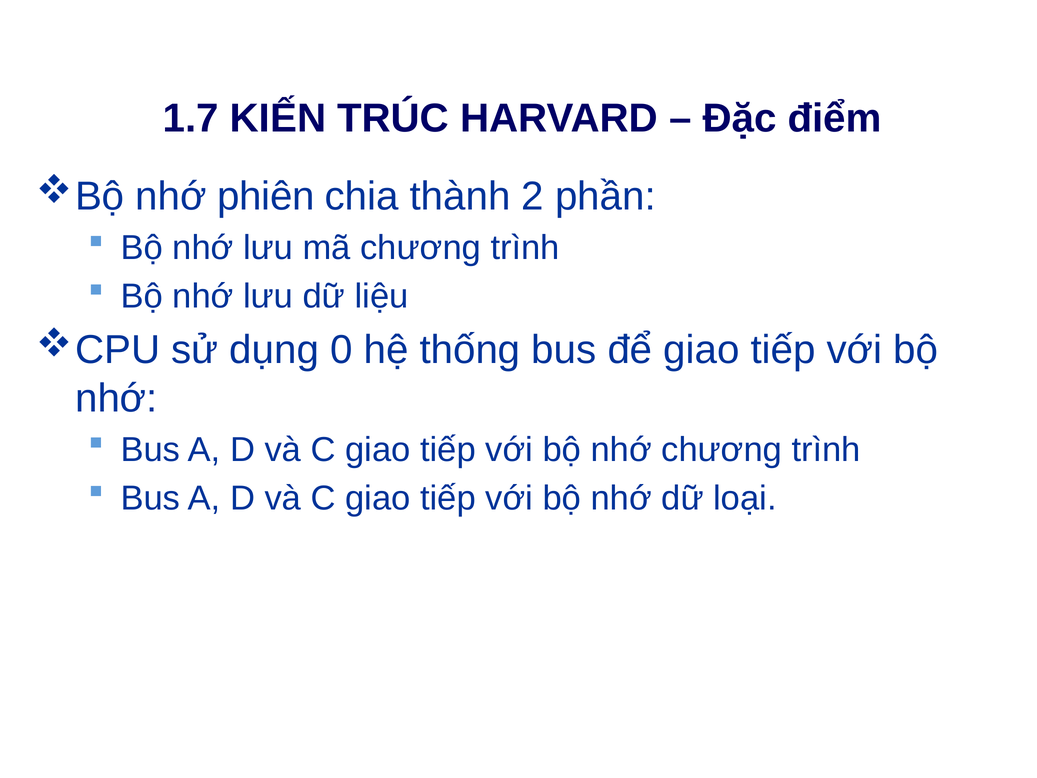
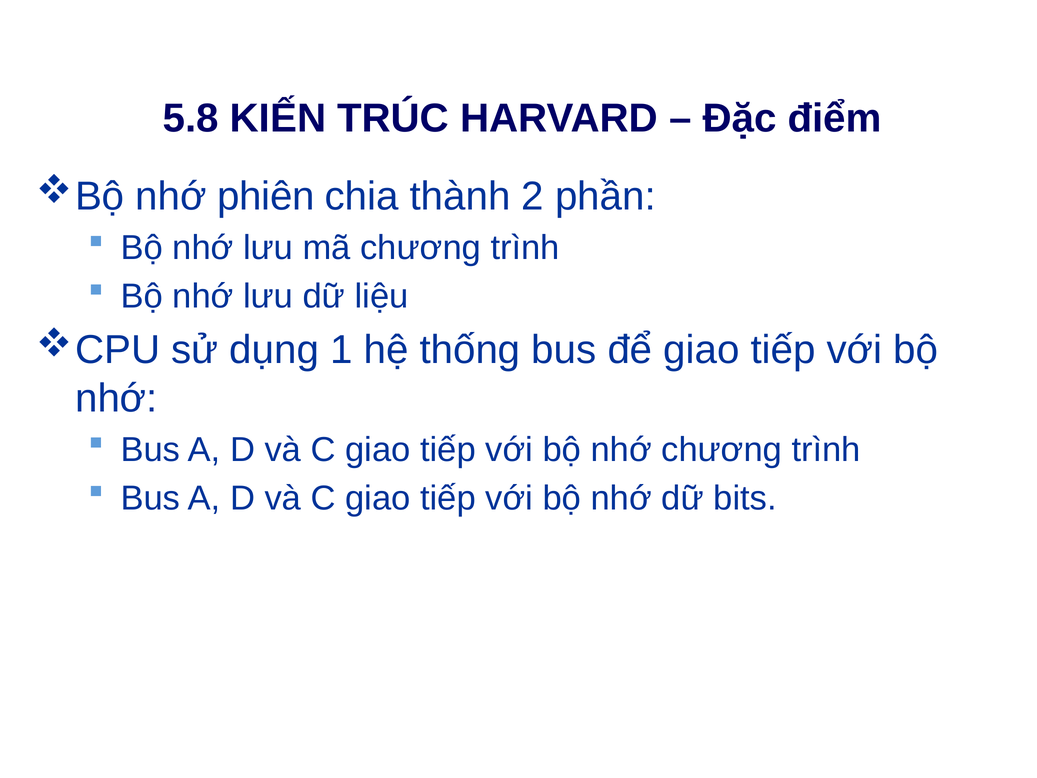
1.7: 1.7 -> 5.8 (191, 119)
0: 0 -> 1 (341, 350)
loại: loại -> bits (745, 498)
